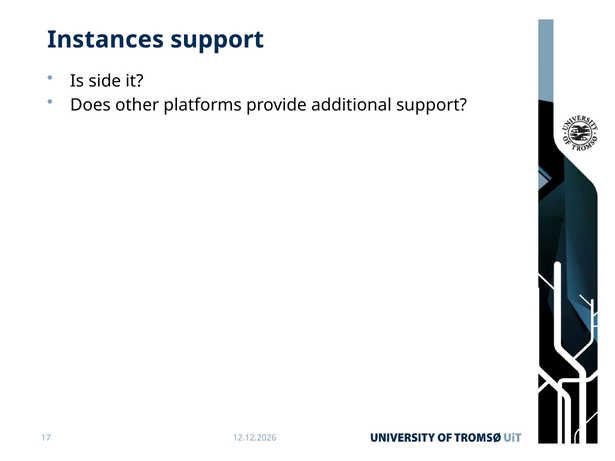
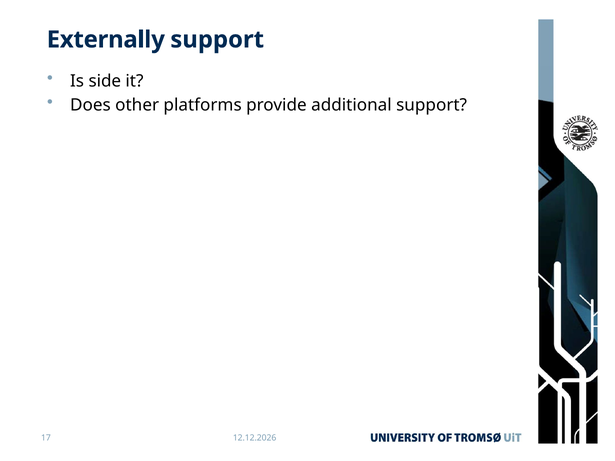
Instances: Instances -> Externally (106, 40)
